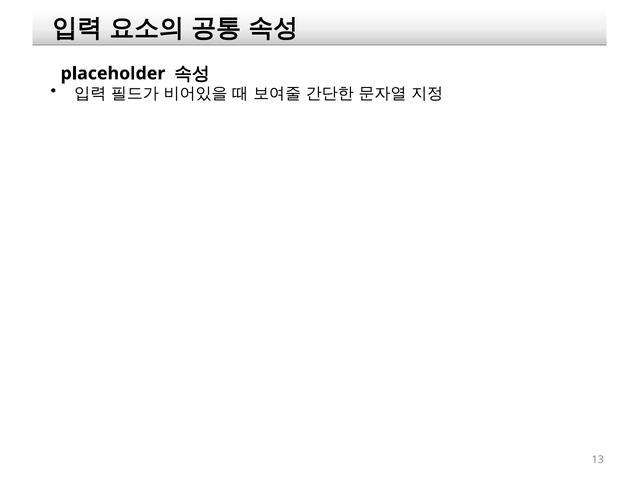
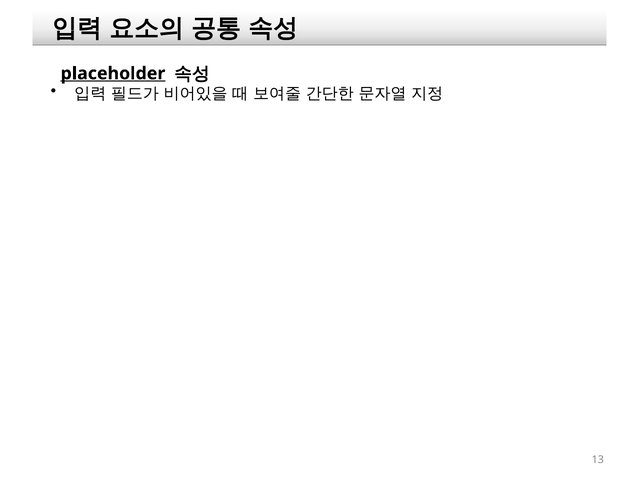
placeholder underline: none -> present (113, 74)
